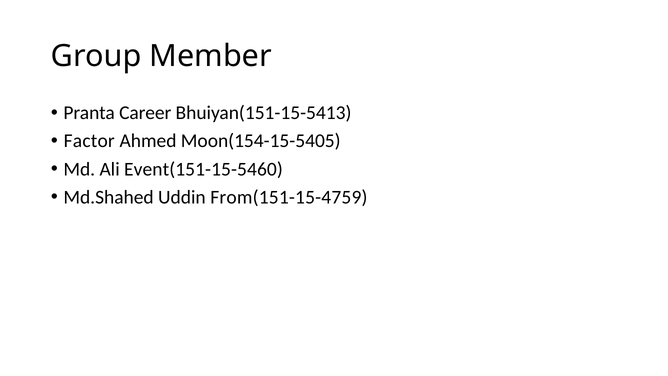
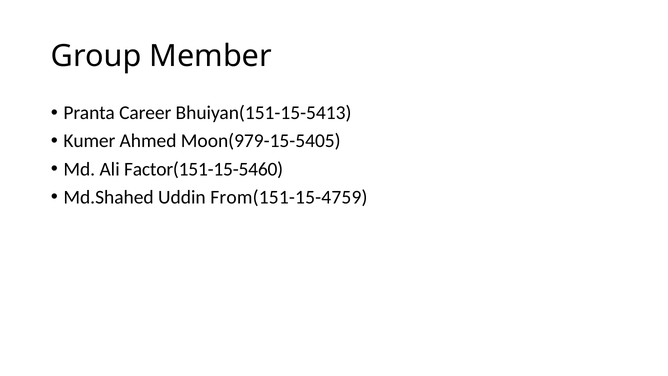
Factor: Factor -> Kumer (89, 141)
Moon(154-15-5405: Moon(154-15-5405 -> Moon(979-15-5405 (261, 141)
Event(151-15-5460: Event(151-15-5460 -> Factor(151-15-5460 (204, 169)
